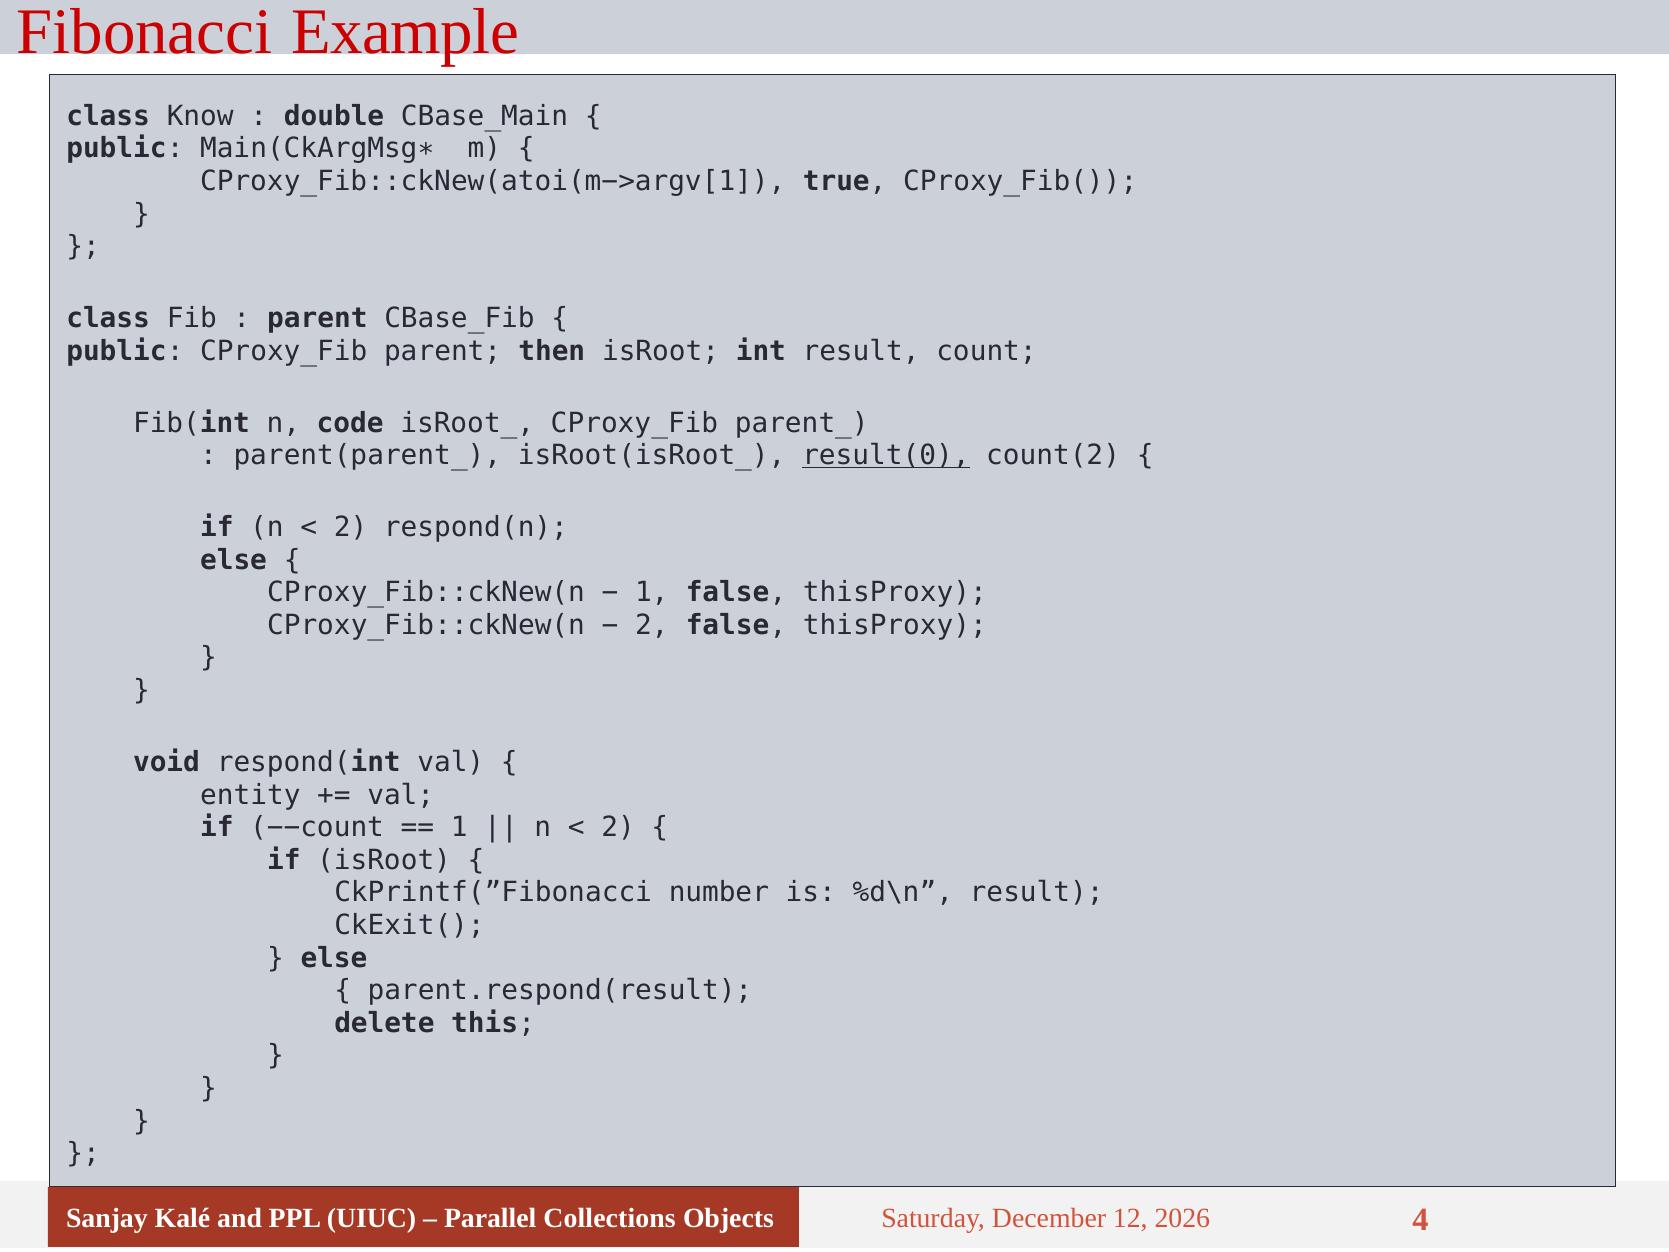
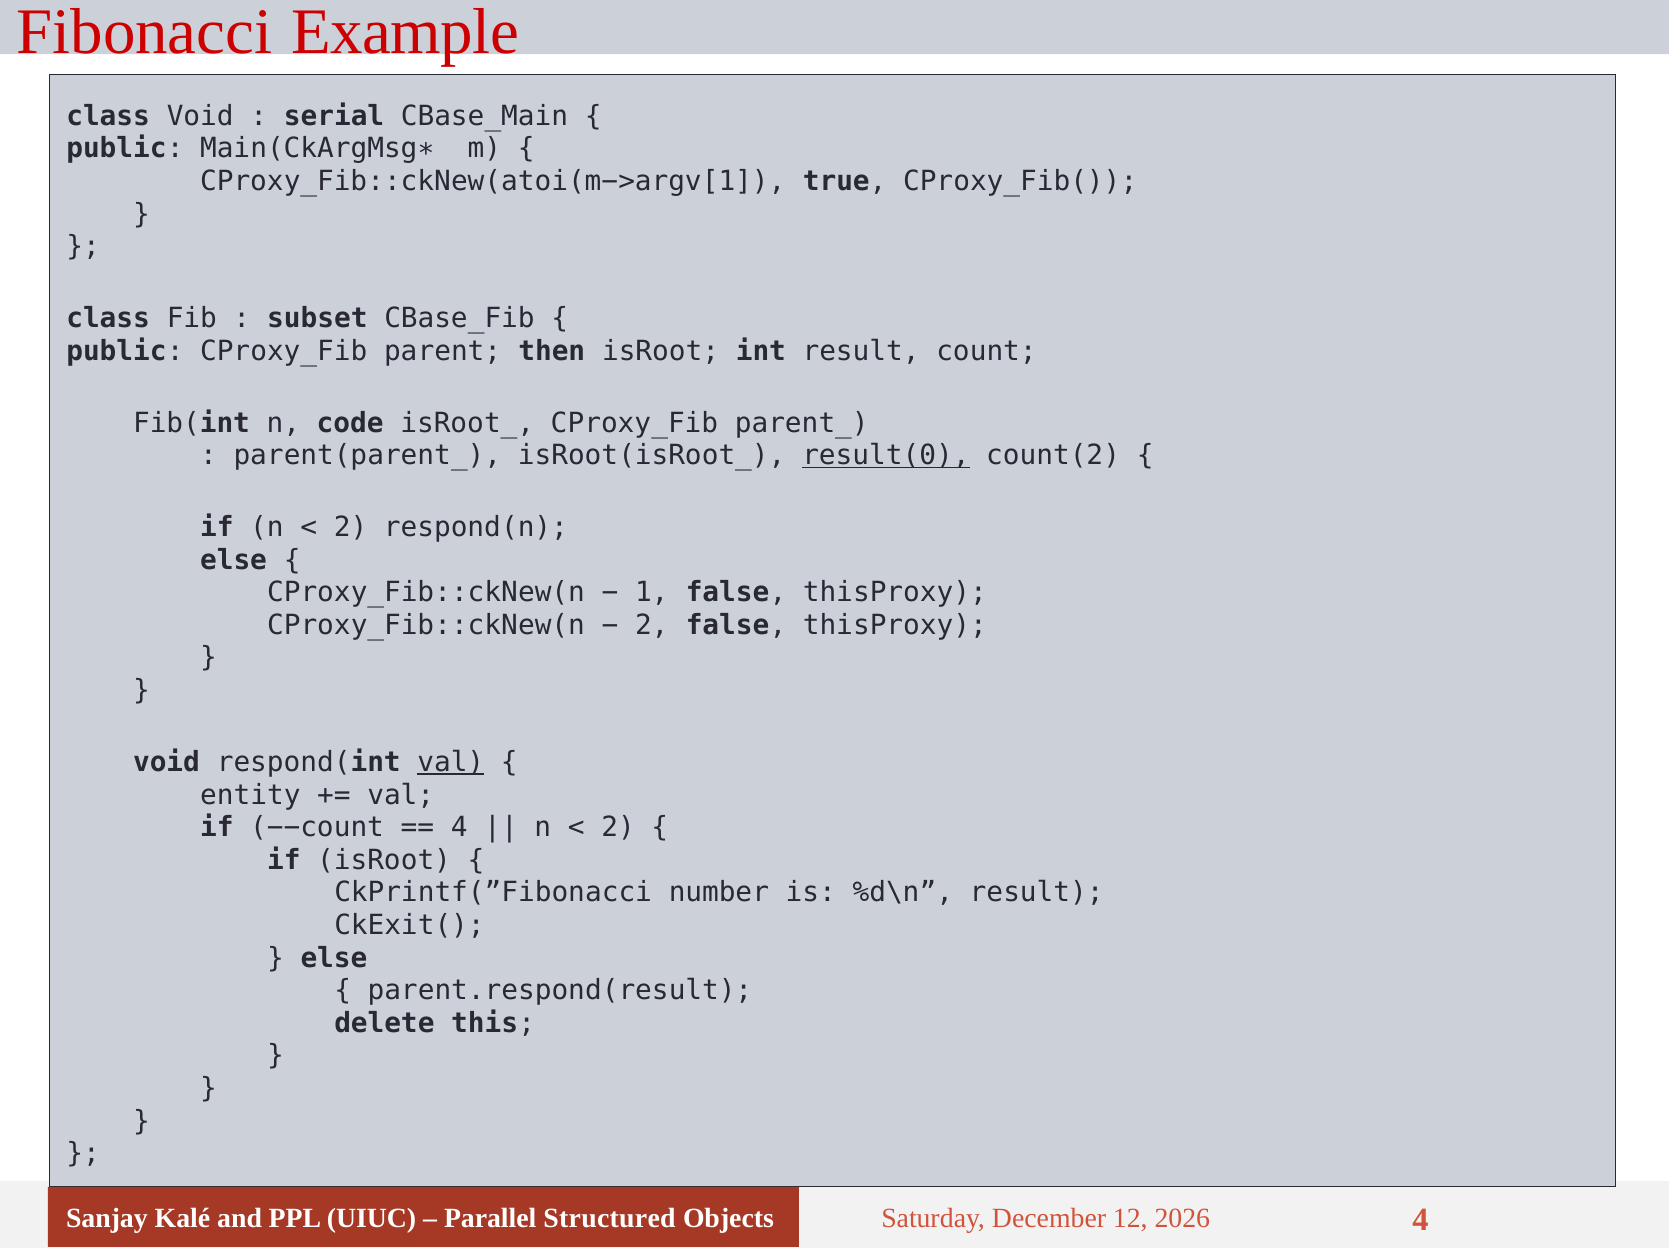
class Know: Know -> Void (200, 116)
double: double -> serial (334, 116)
parent: parent -> subset (317, 318)
val underline: none -> present (451, 762)
1: 1 -> 4 (459, 827)
Collections: Collections -> Structured (610, 1218)
